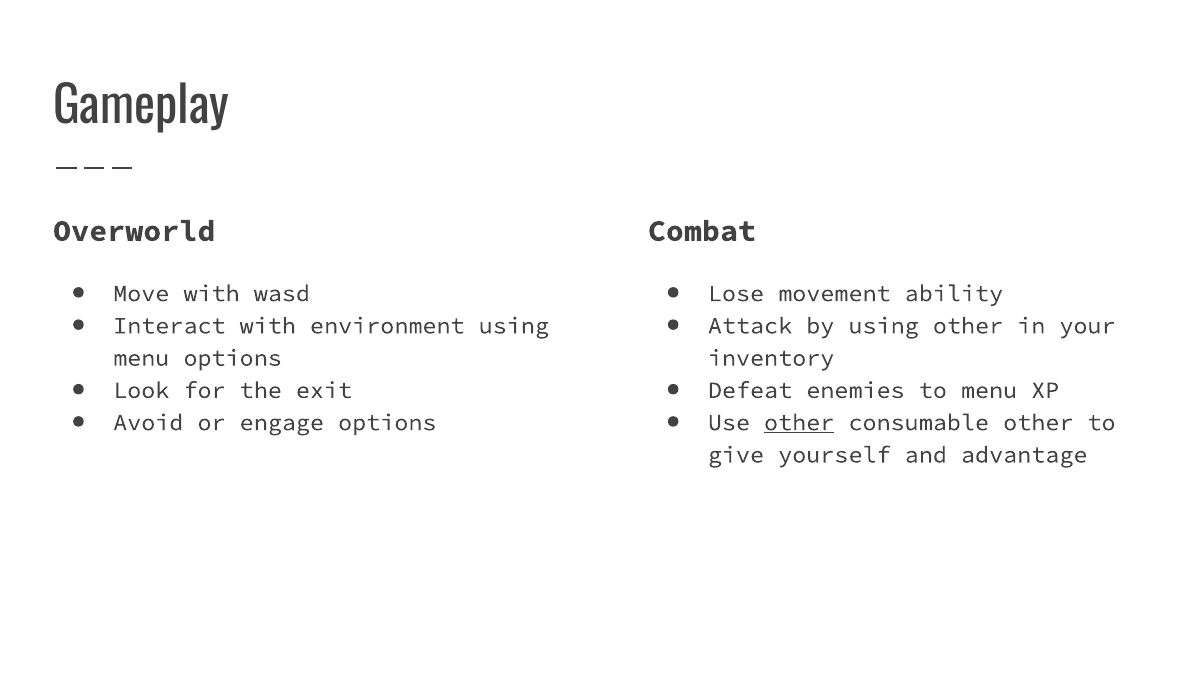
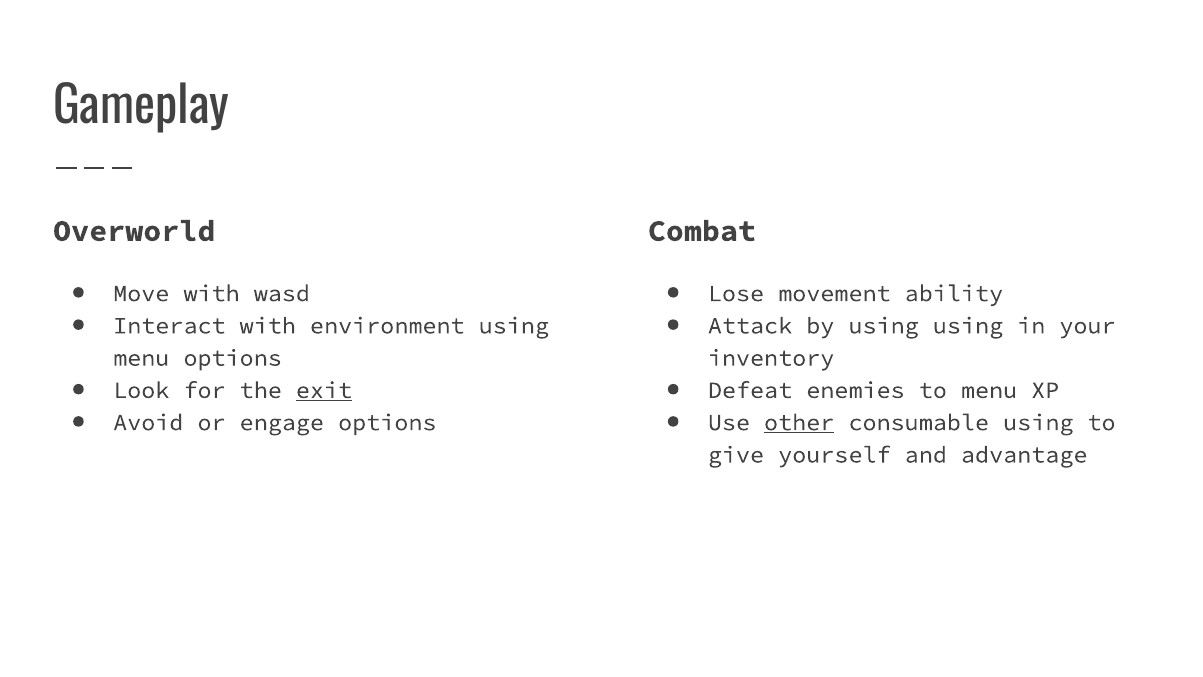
using other: other -> using (968, 326)
exit underline: none -> present (324, 390)
consumable other: other -> using (1038, 422)
